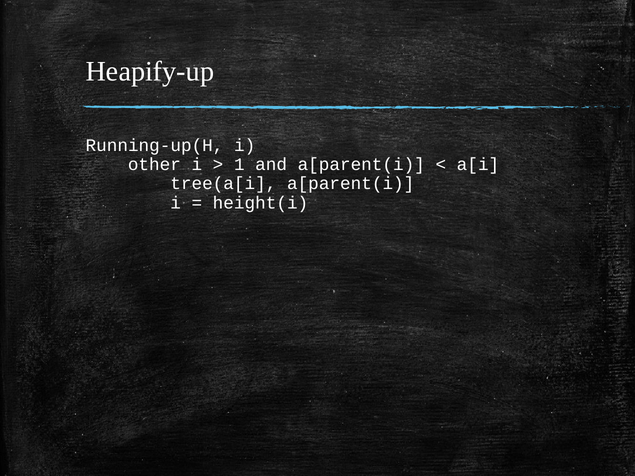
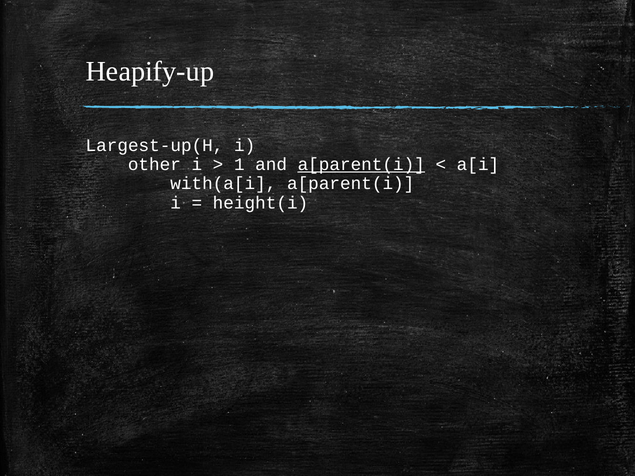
Running-up(H: Running-up(H -> Largest-up(H (155, 146)
a[parent(i underline: none -> present (361, 165)
tree(a[i: tree(a[i -> with(a[i (223, 184)
